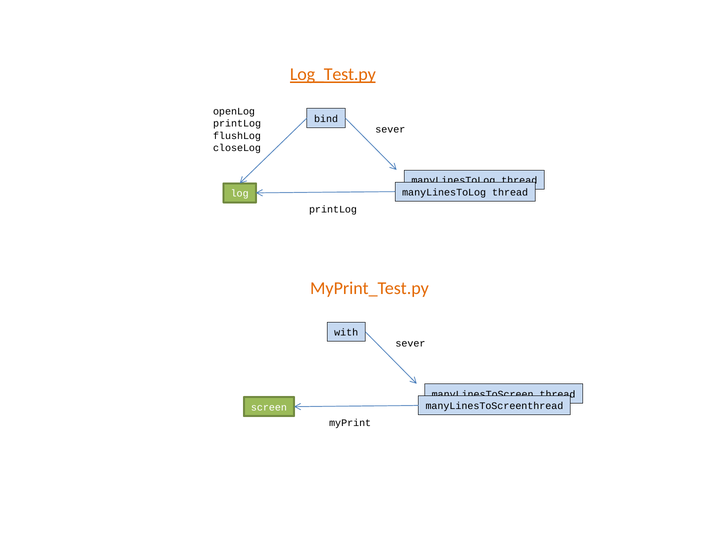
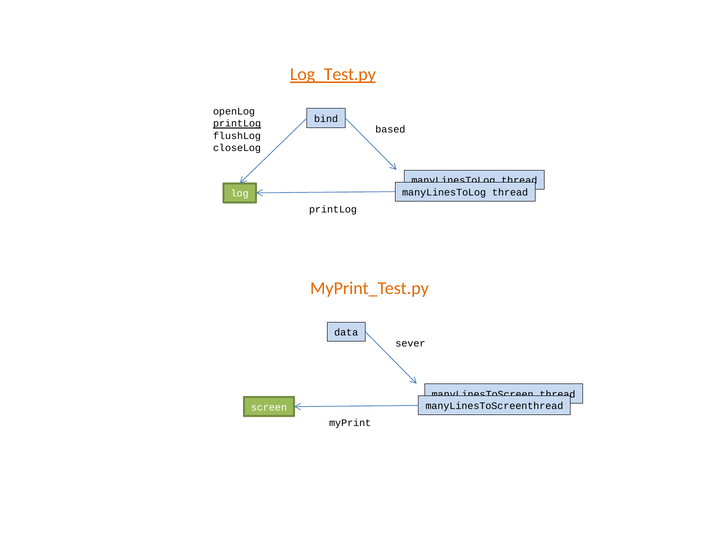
printLog underline: none -> present (237, 124)
sever: sever -> based (390, 130)
with: with -> data (346, 333)
